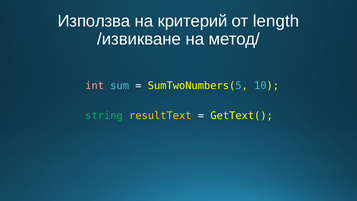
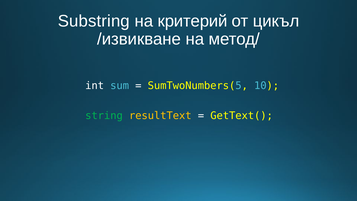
Използва: Използва -> Substring (94, 21)
length: length -> цикъл (276, 21)
int colour: pink -> white (95, 86)
